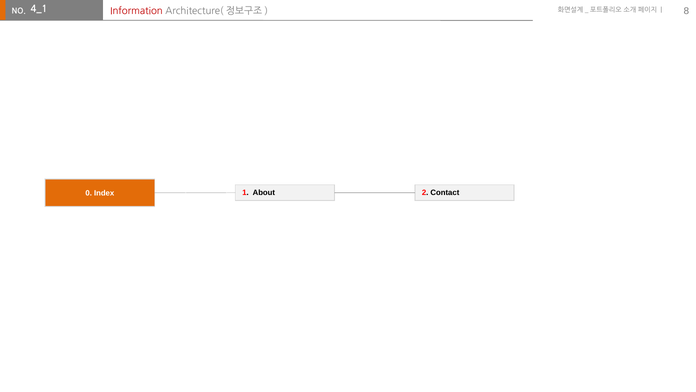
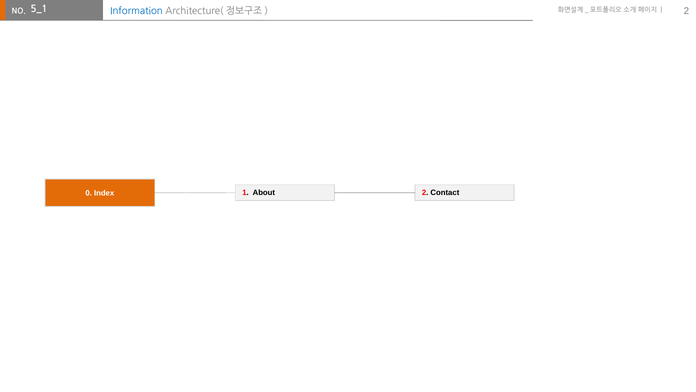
4_1: 4_1 -> 5_1 (39, 9)
Information colour: red -> blue (136, 11)
8: 8 -> 2 (686, 11)
